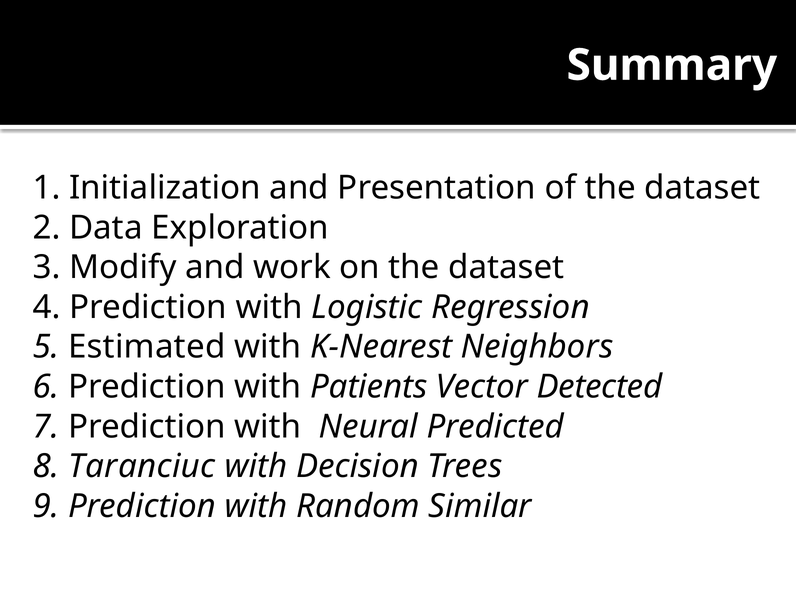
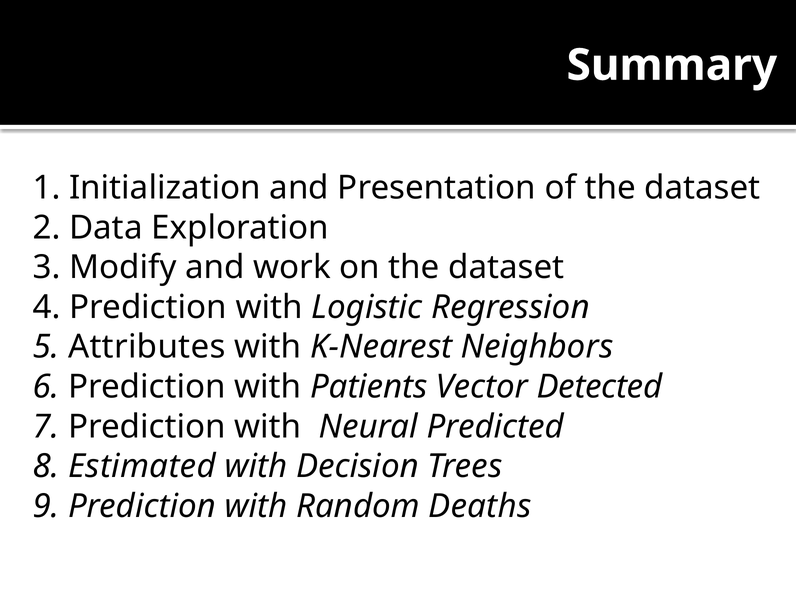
Estimated: Estimated -> Attributes (147, 347)
Taranciuc: Taranciuc -> Estimated (142, 466)
Similar: Similar -> Deaths (480, 506)
